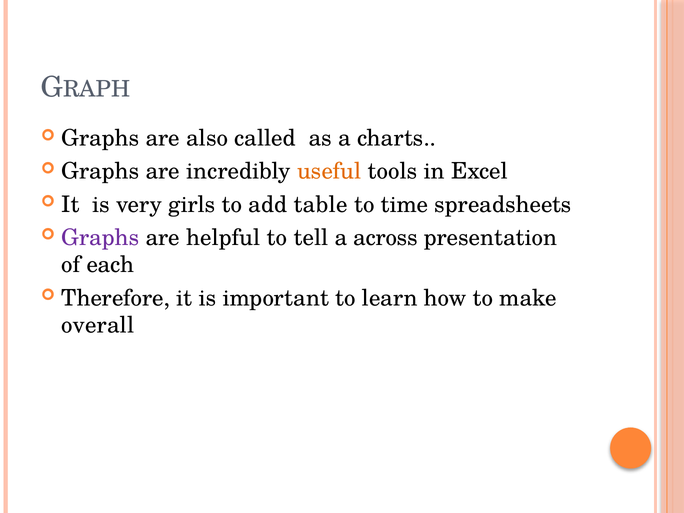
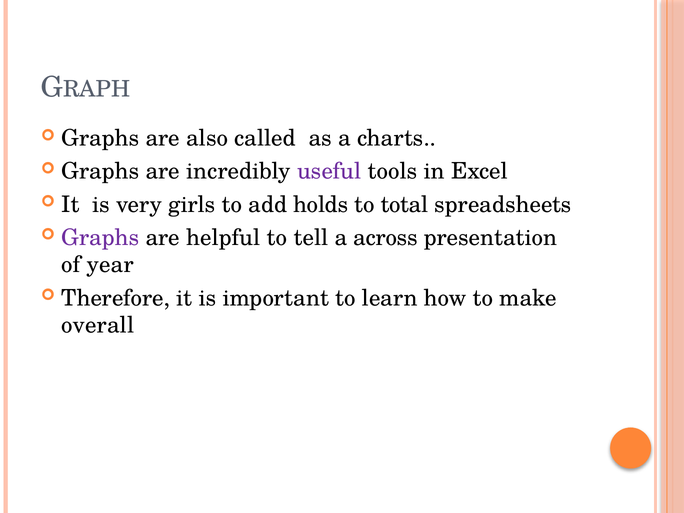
useful colour: orange -> purple (329, 171)
table: table -> holds (321, 204)
time: time -> total (405, 204)
each: each -> year (110, 265)
